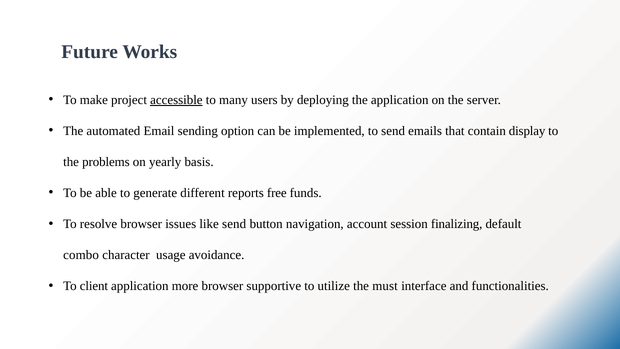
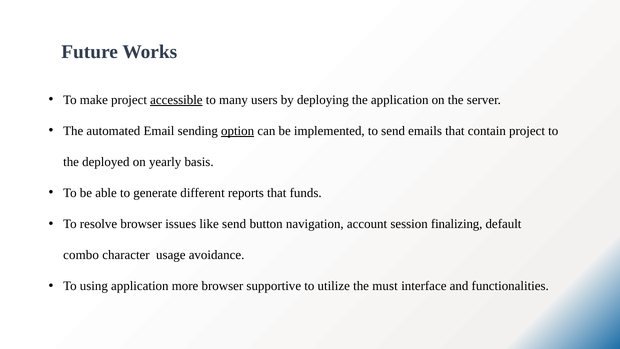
option underline: none -> present (238, 131)
contain display: display -> project (527, 131)
problems: problems -> deployed (106, 162)
reports free: free -> that (277, 193)
client: client -> using (94, 286)
